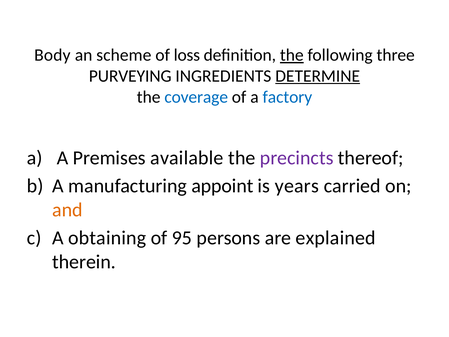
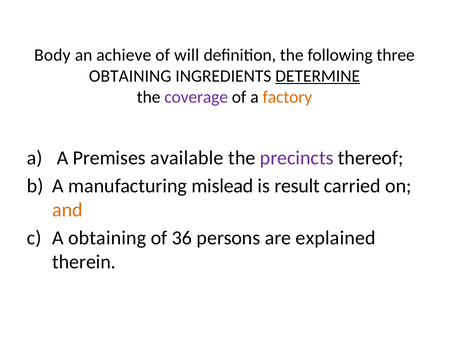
scheme: scheme -> achieve (124, 55)
loss: loss -> will (187, 55)
the underline: present -> none (292, 55)
PURVEYING: PURVEYING -> OBTAINING (130, 76)
coverage colour: blue -> purple (196, 97)
factory colour: blue -> orange (287, 97)
appoint: appoint -> mislead (222, 186)
years: years -> result (297, 186)
95: 95 -> 36 (182, 238)
